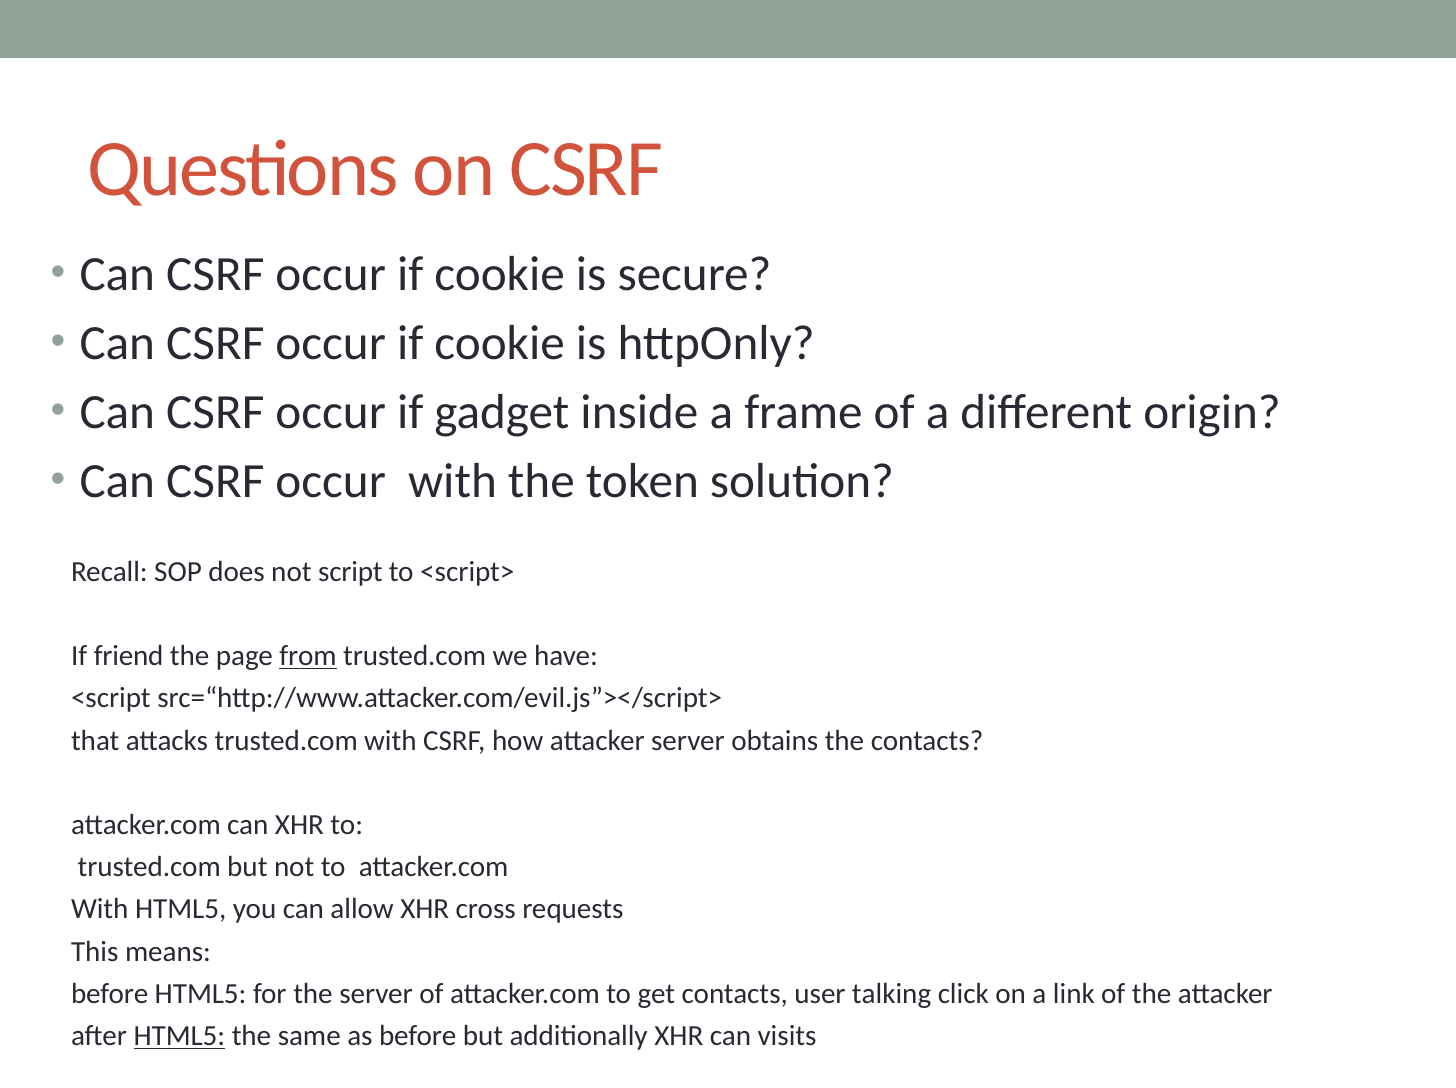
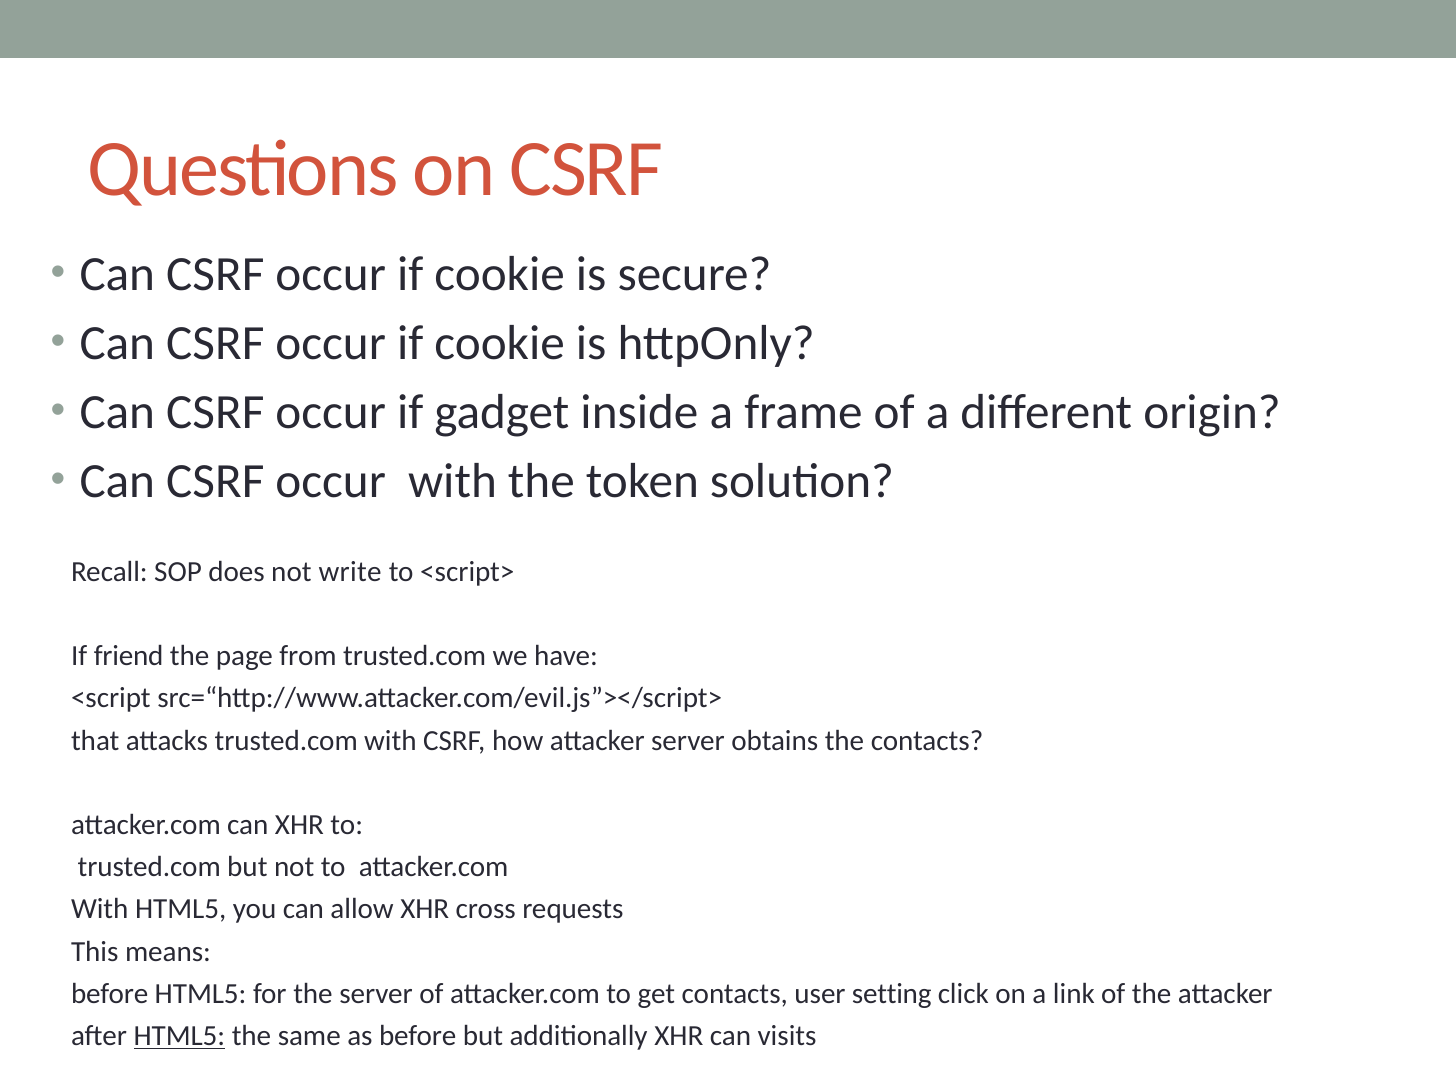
script: script -> write (350, 572)
from underline: present -> none (308, 657)
talking: talking -> setting (892, 994)
